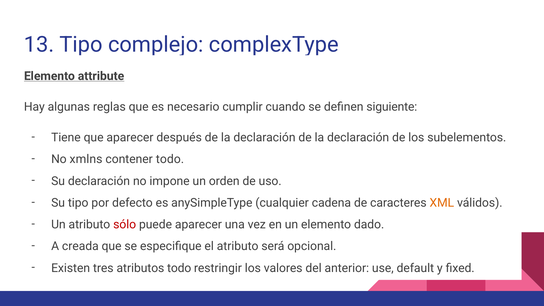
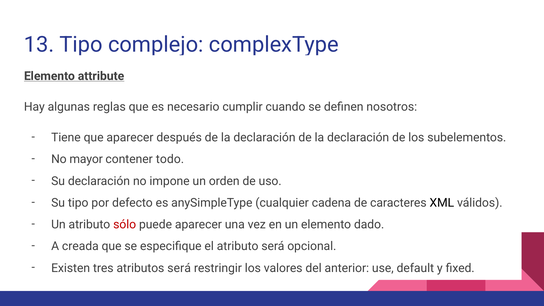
siguiente: siguiente -> nosotros (392, 107)
xmlns: xmlns -> mayor (86, 159)
XML colour: orange -> black (442, 203)
atributos todo: todo -> será (179, 268)
